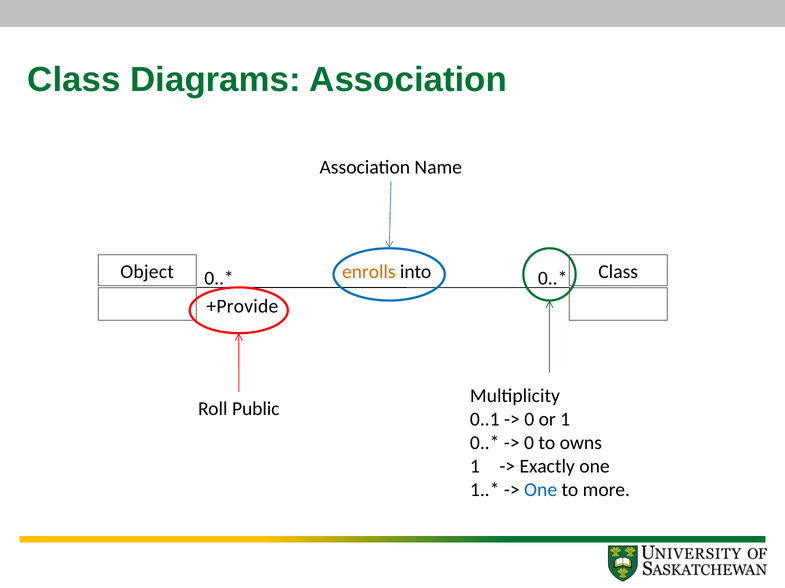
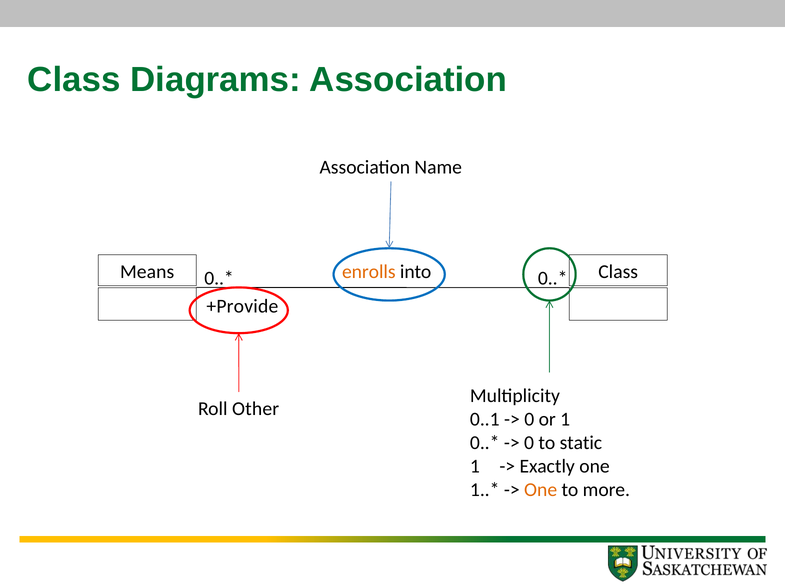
Object: Object -> Means (147, 272)
Public: Public -> Other (256, 409)
owns: owns -> static (581, 444)
One colour: blue -> orange (541, 491)
